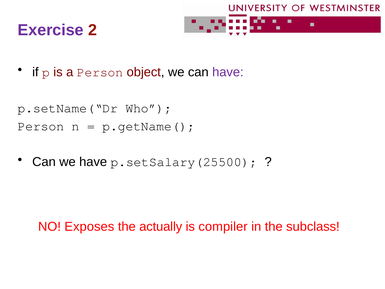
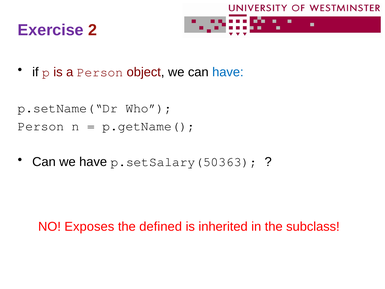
have colour: purple -> blue (228, 72)
p.setSalary(25500: p.setSalary(25500 -> p.setSalary(50363 (184, 162)
actually: actually -> defined (161, 226)
compiler: compiler -> inherited (223, 226)
